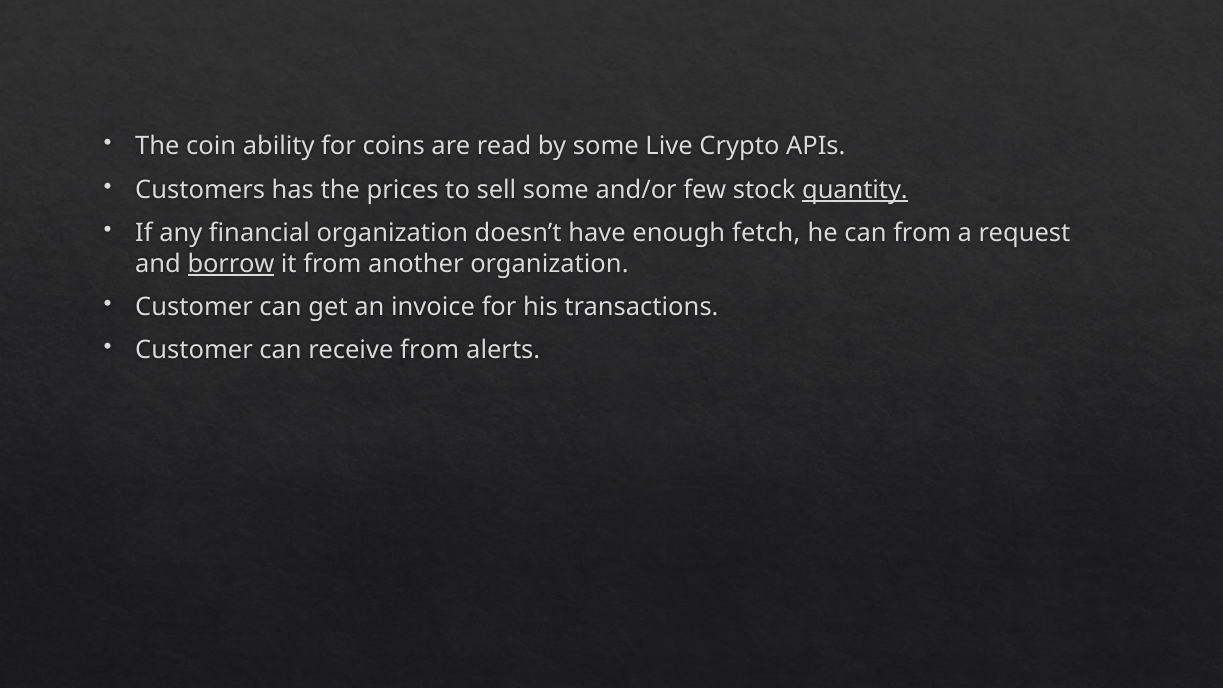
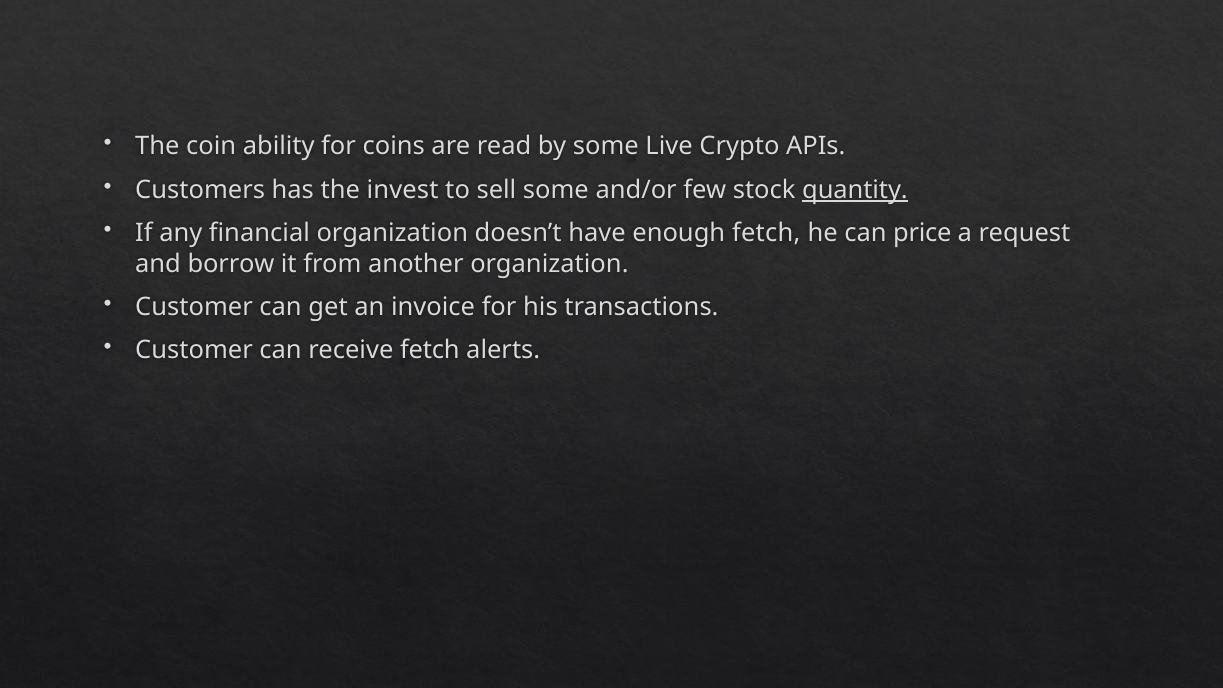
prices: prices -> invest (403, 190)
can from: from -> price (922, 233)
borrow underline: present -> none (231, 264)
receive from: from -> fetch (430, 350)
